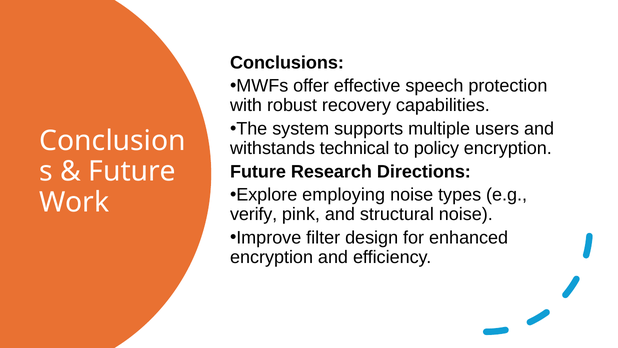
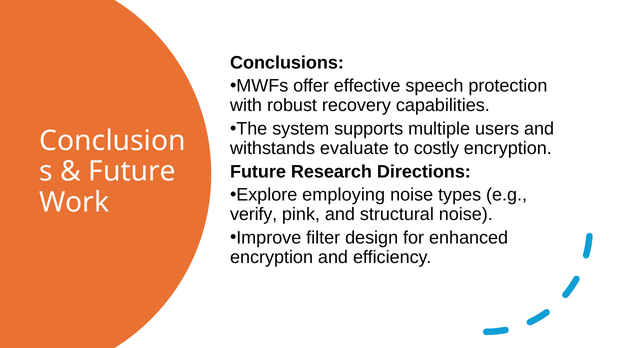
technical: technical -> evaluate (354, 148)
policy: policy -> costly (436, 148)
